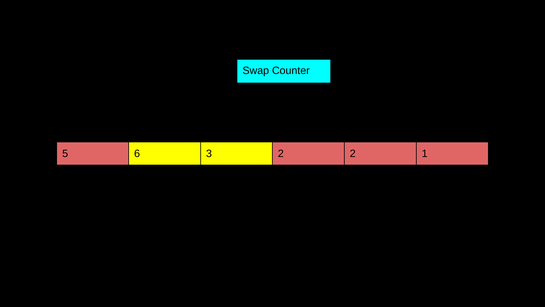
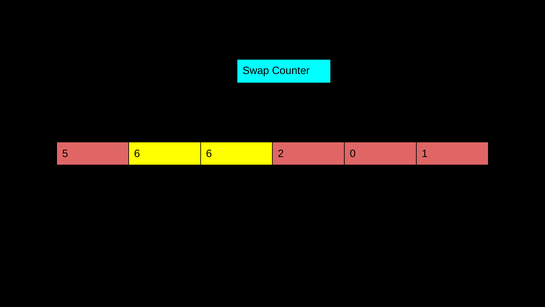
6 3: 3 -> 6 (209, 154)
2 2: 2 -> 0 (353, 154)
